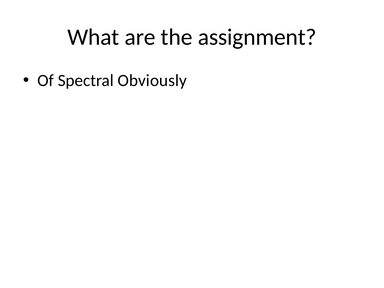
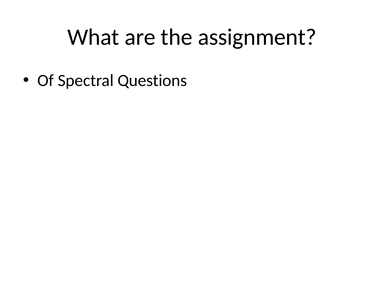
Obviously: Obviously -> Questions (152, 81)
